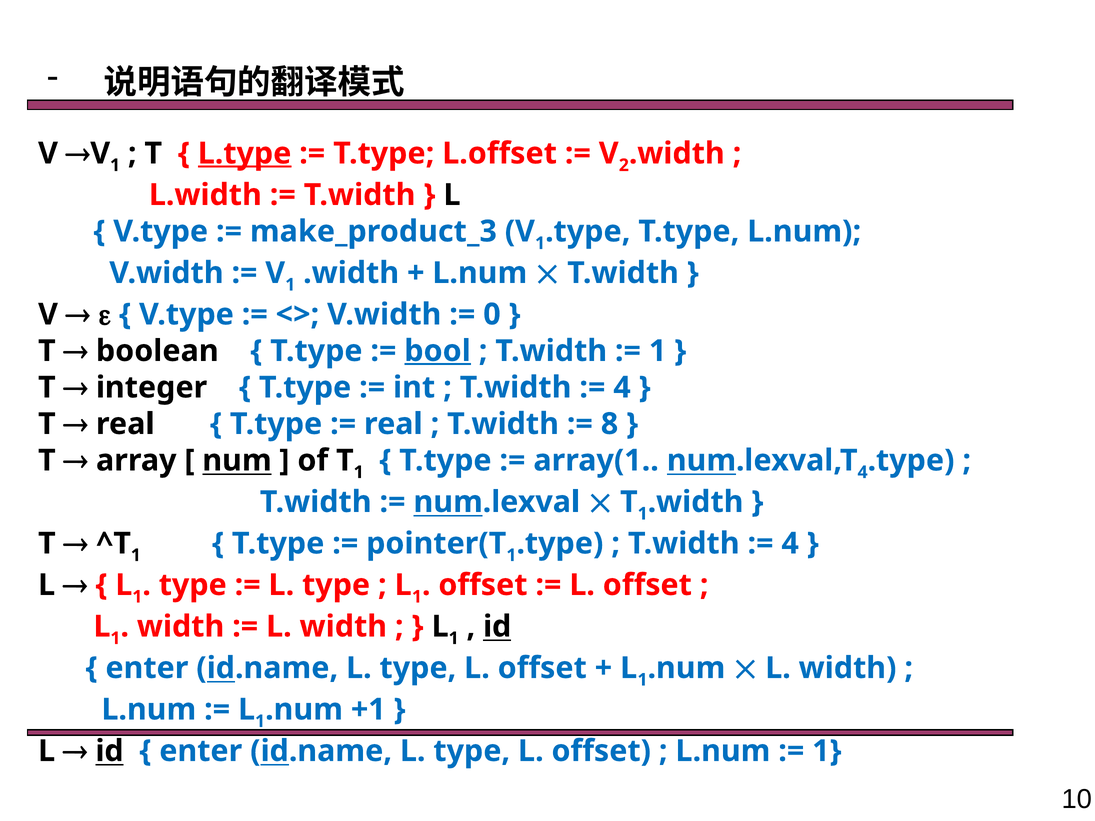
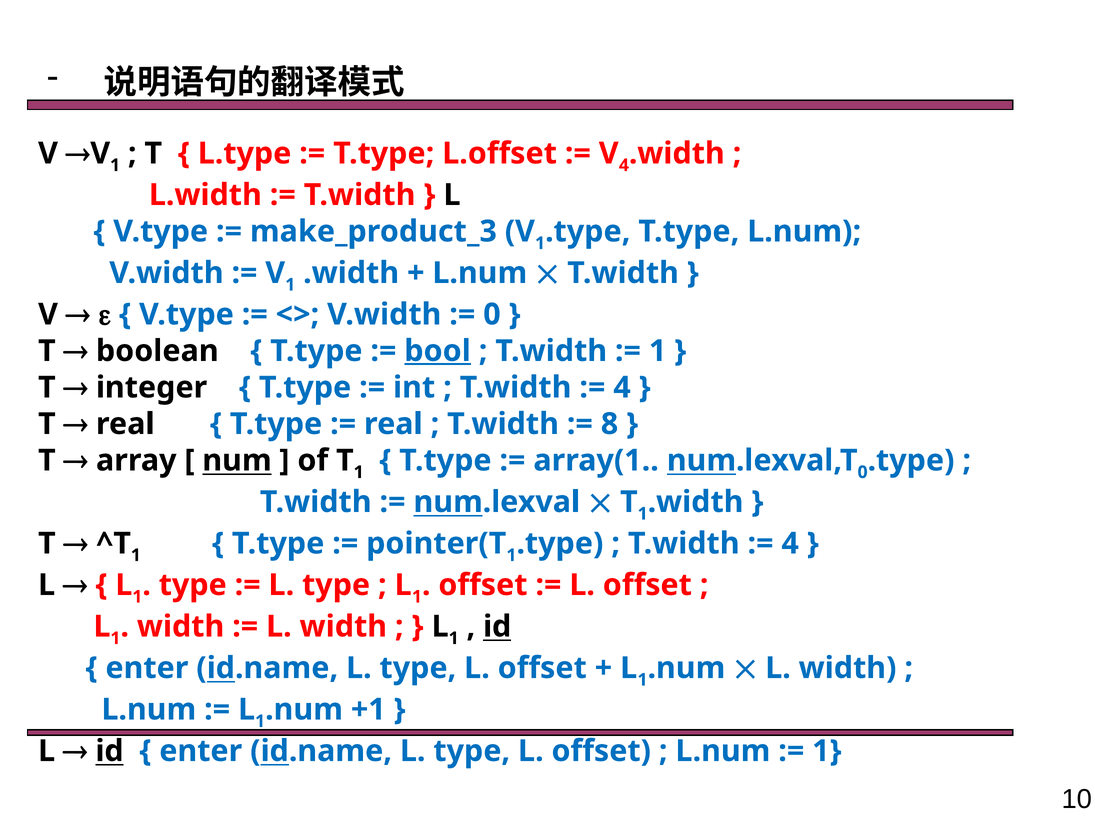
L.type underline: present -> none (245, 153)
V 2: 2 -> 4 (624, 165)
4: 4 -> 0 (863, 472)
